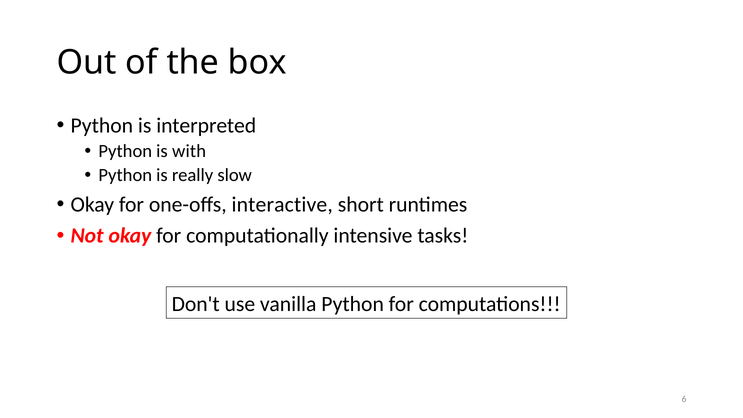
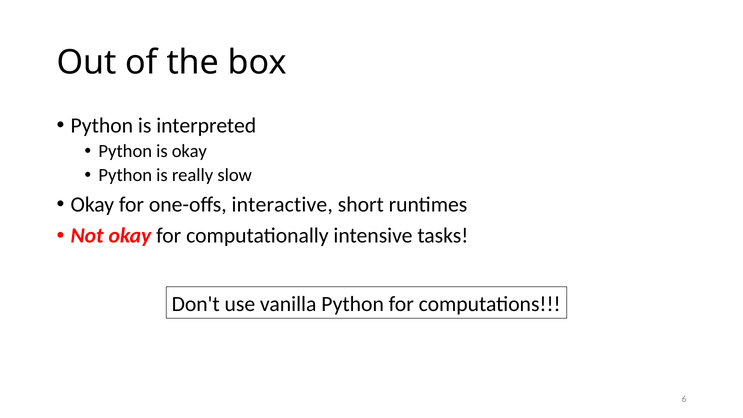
is with: with -> okay (189, 151)
